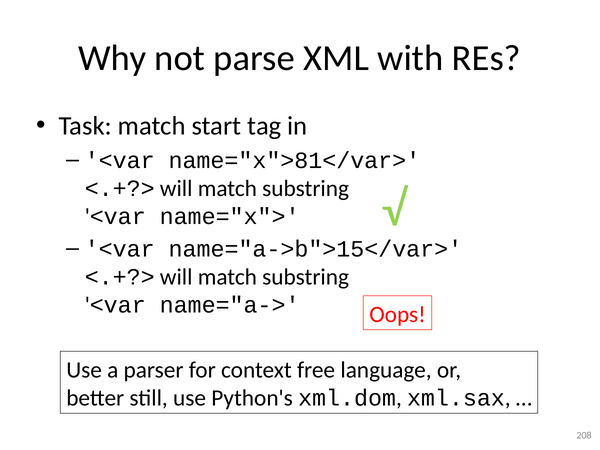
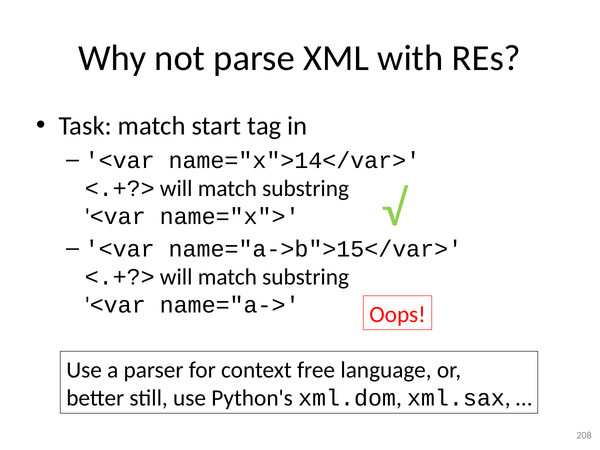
name="x">81</var>: name="x">81</var> -> name="x">14</var> (294, 160)
